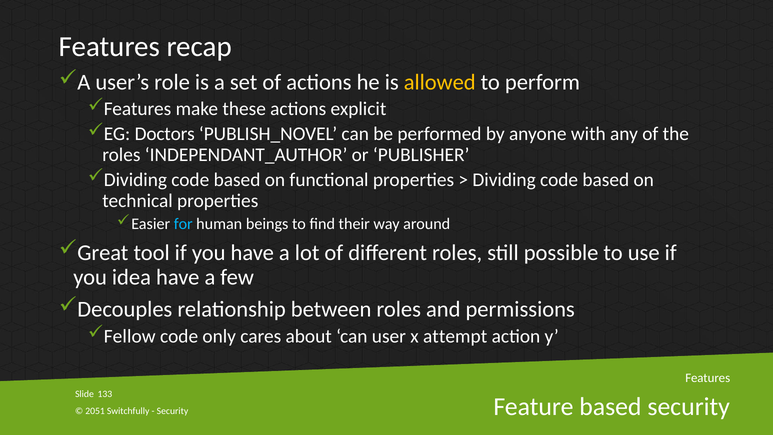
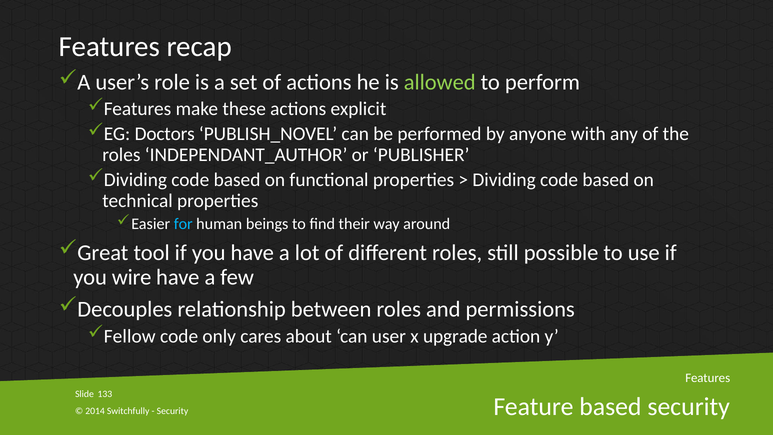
allowed colour: yellow -> light green (440, 82)
idea: idea -> wire (132, 277)
attempt: attempt -> upgrade (455, 336)
2051: 2051 -> 2014 (95, 411)
